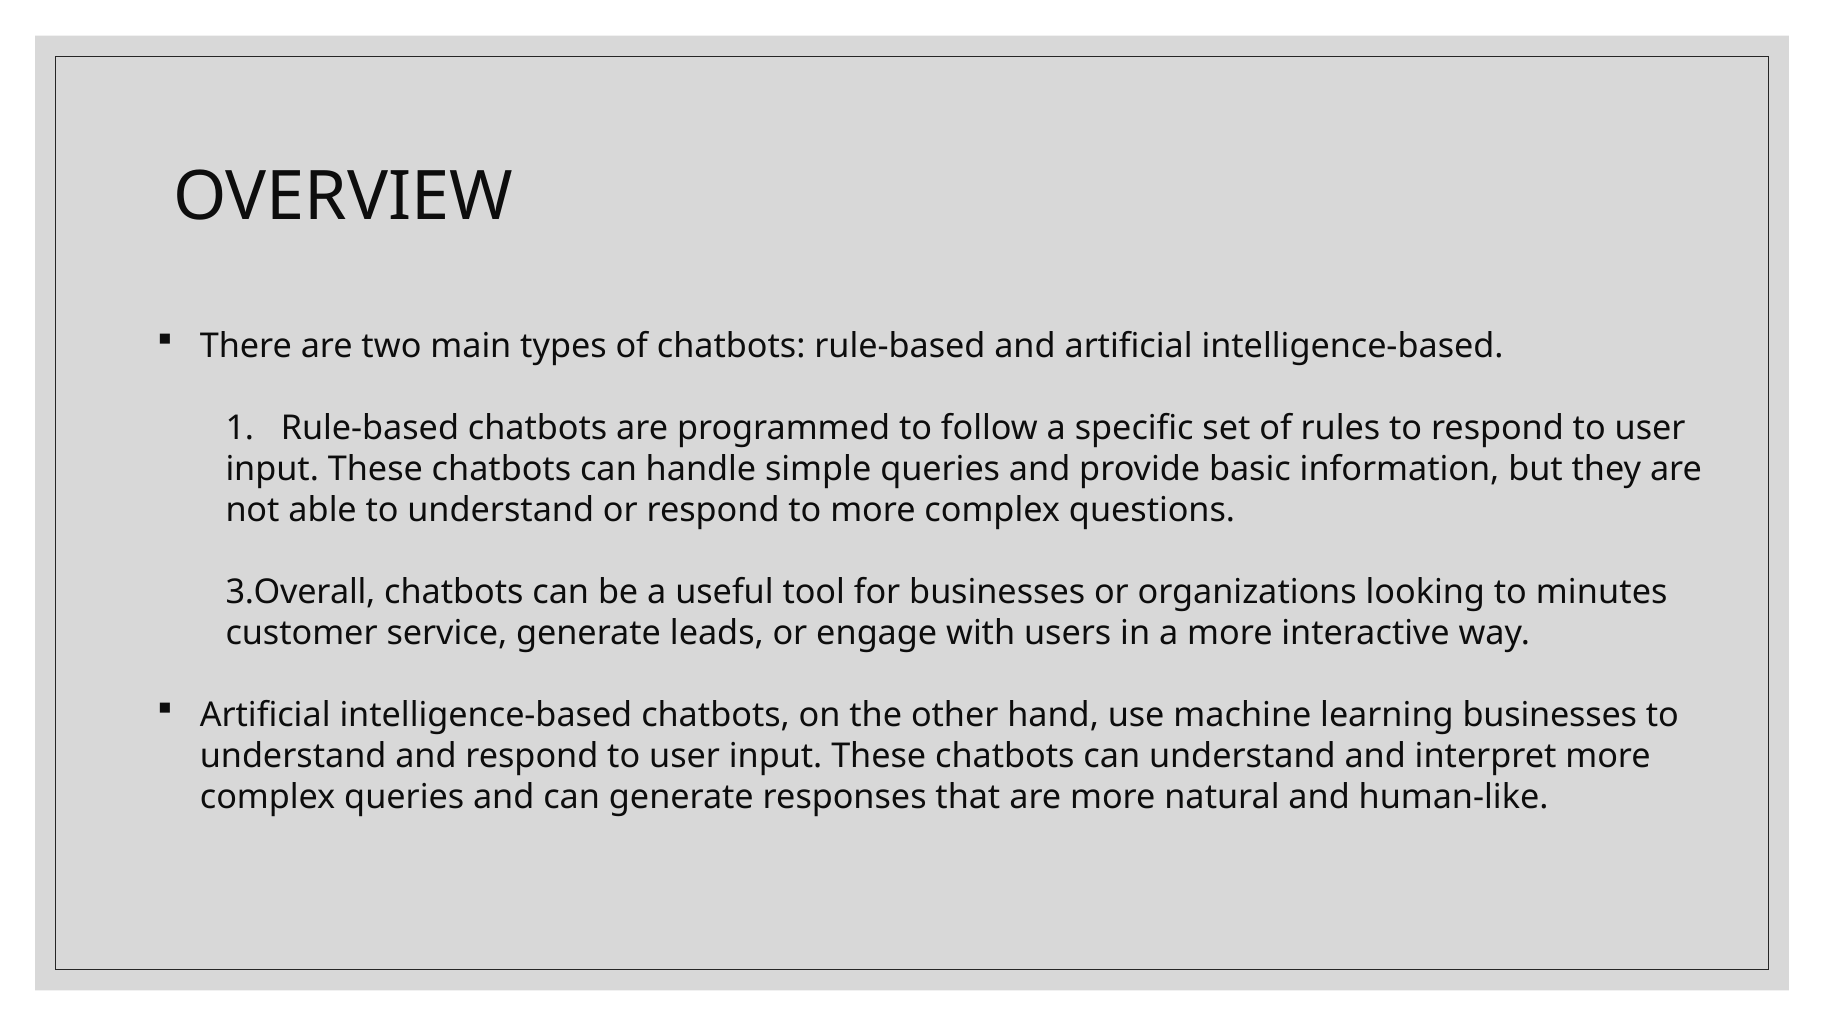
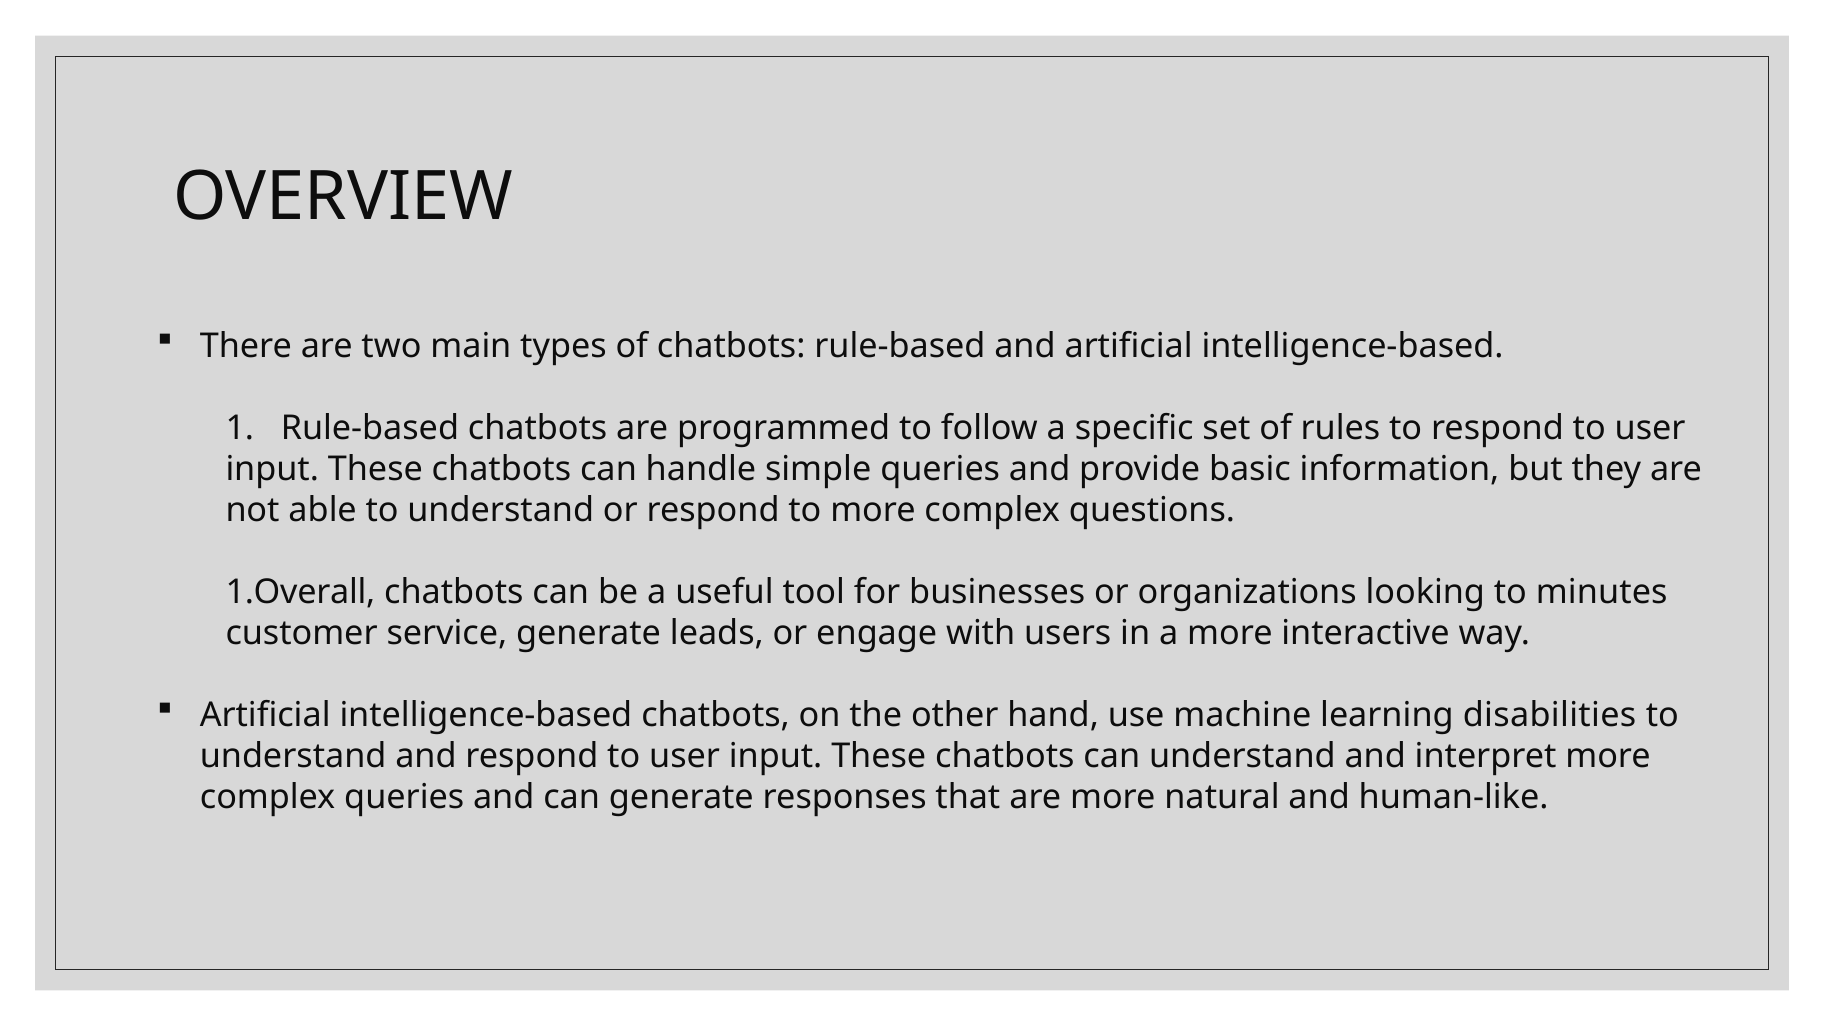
3.Overall: 3.Overall -> 1.Overall (300, 592)
learning businesses: businesses -> disabilities (1550, 715)
